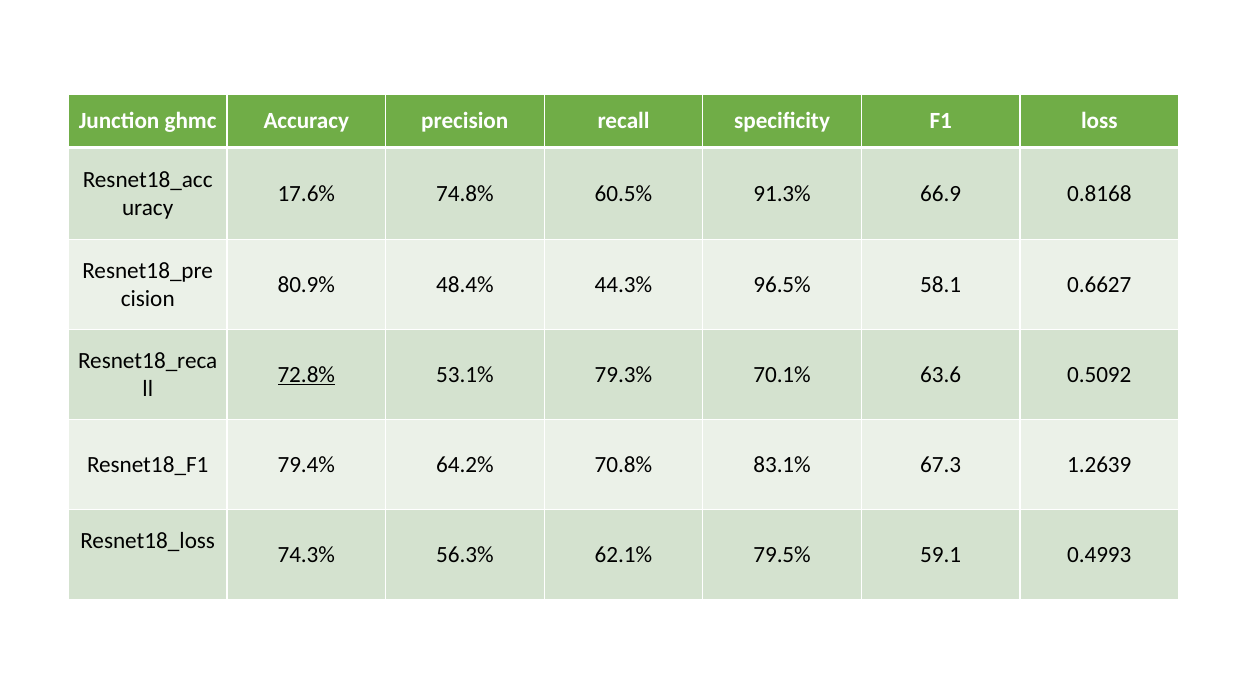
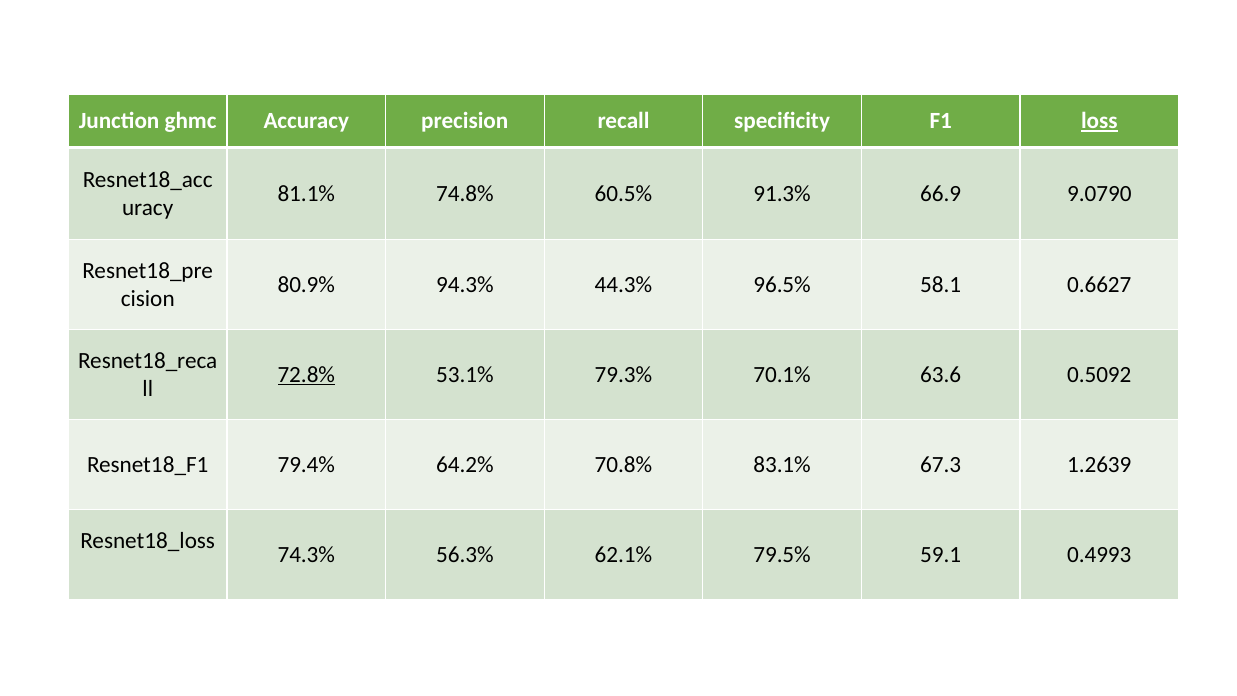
loss underline: none -> present (1099, 121)
17.6%: 17.6% -> 81.1% (306, 194)
0.8168: 0.8168 -> 9.0790 (1099, 194)
48.4%: 48.4% -> 94.3% (465, 284)
